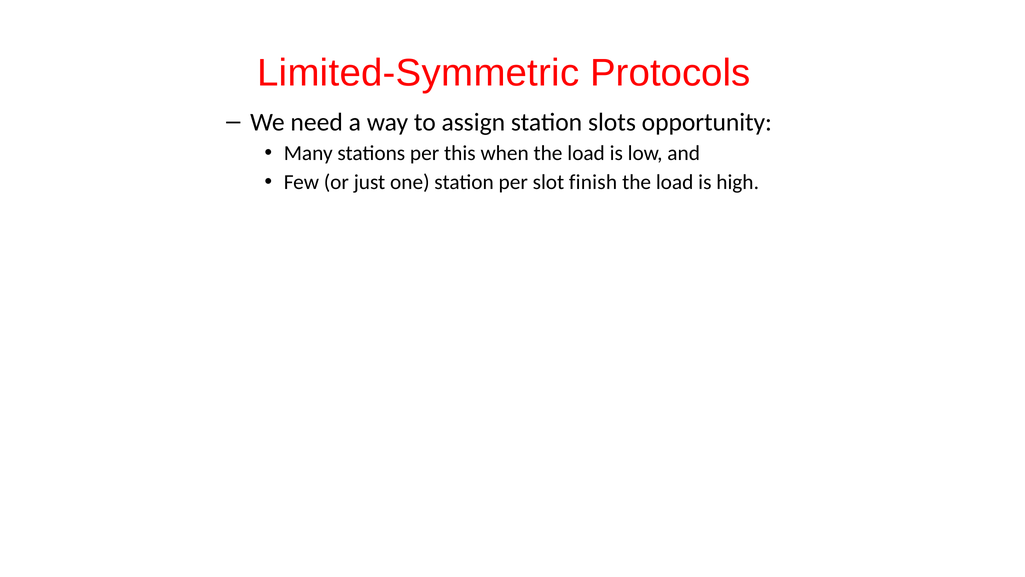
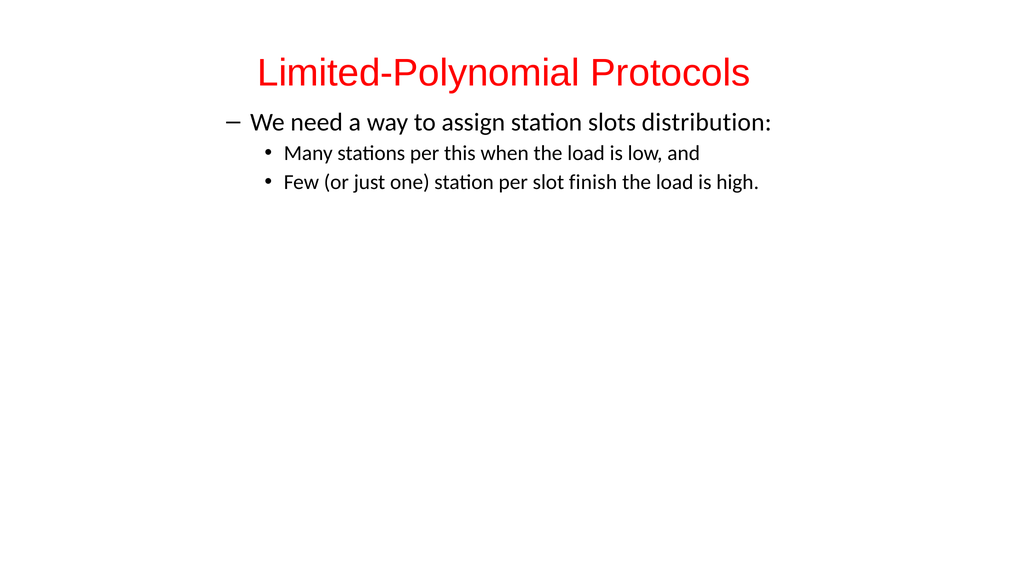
Limited-Symmetric: Limited-Symmetric -> Limited-Polynomial (419, 73)
opportunity: opportunity -> distribution (707, 122)
